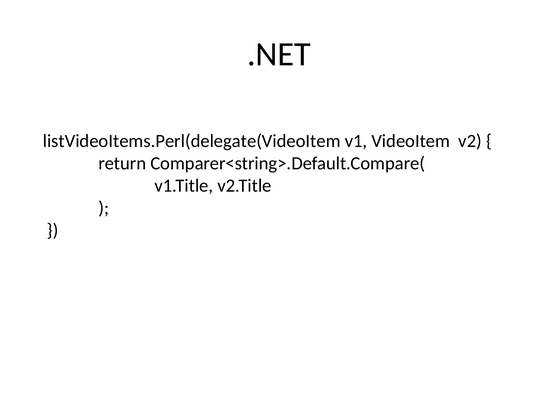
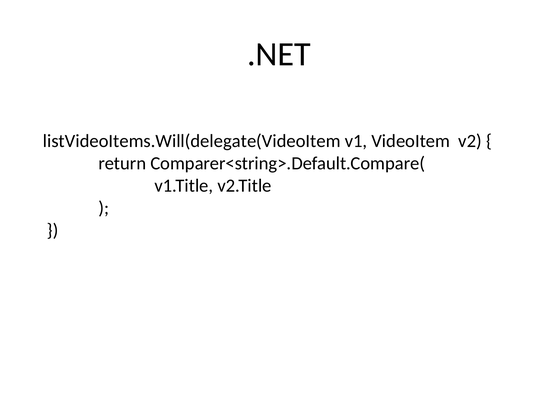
listVideoItems.Perl(delegate(VideoItem: listVideoItems.Perl(delegate(VideoItem -> listVideoItems.Will(delegate(VideoItem (192, 141)
